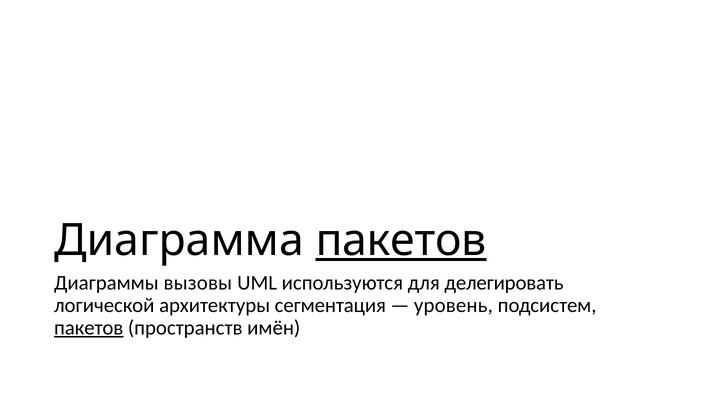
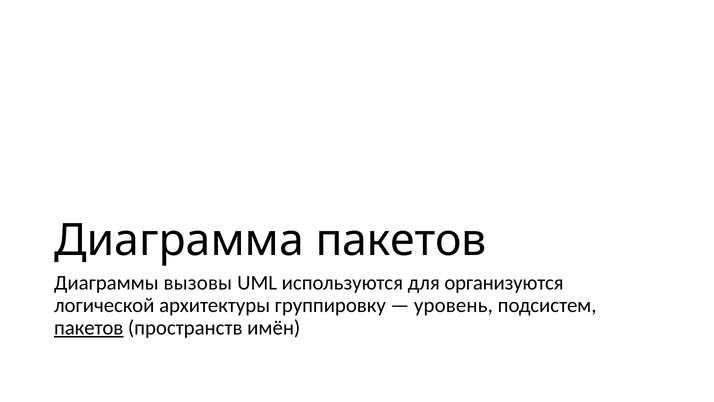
пакетов underline: present -> none (401, 240)
делегировать: делегировать -> организуются (504, 283)
сегментация: сегментация -> группировку (330, 305)
